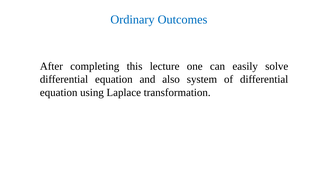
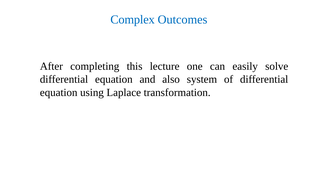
Ordinary: Ordinary -> Complex (133, 20)
